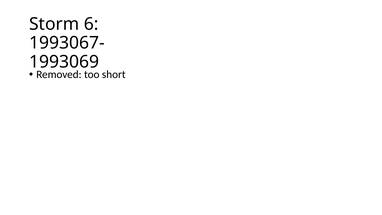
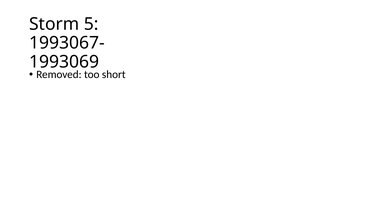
6: 6 -> 5 (91, 24)
